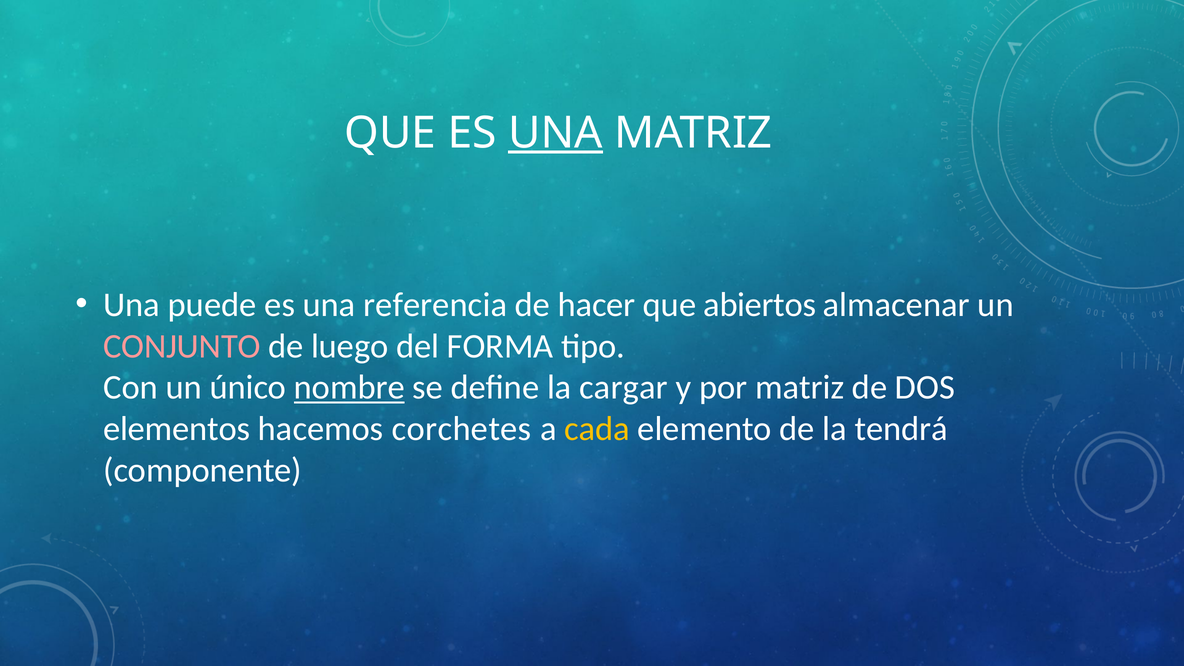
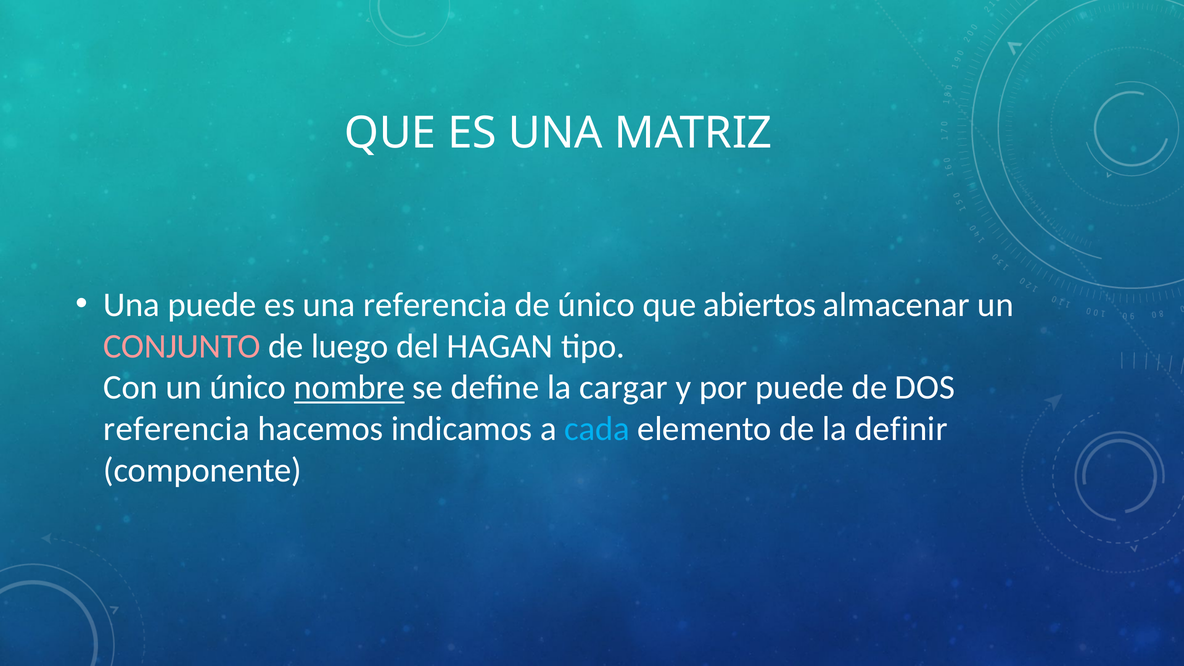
UNA underline: present -> none (555, 133)
de hacer: hacer -> único (596, 305)
FORMA: FORMA -> HAGAN (500, 346)
por matriz: matriz -> puede (800, 388)
elementos: elementos -> referencia (176, 429)
corchetes: corchetes -> indicamos (462, 429)
cada colour: yellow -> light blue (597, 429)
tendrá: tendrá -> definir (901, 429)
